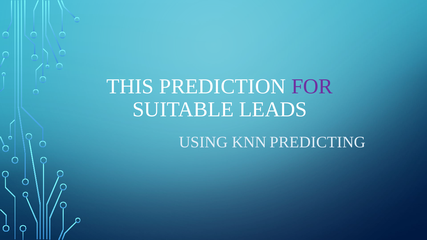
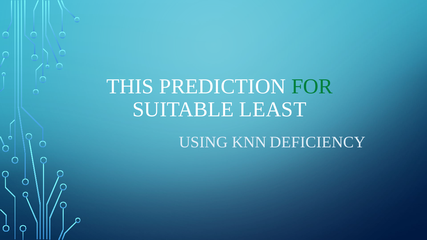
FOR colour: purple -> green (312, 87)
LEADS: LEADS -> LEAST (273, 110)
PREDICTING: PREDICTING -> DEFICIENCY (318, 142)
